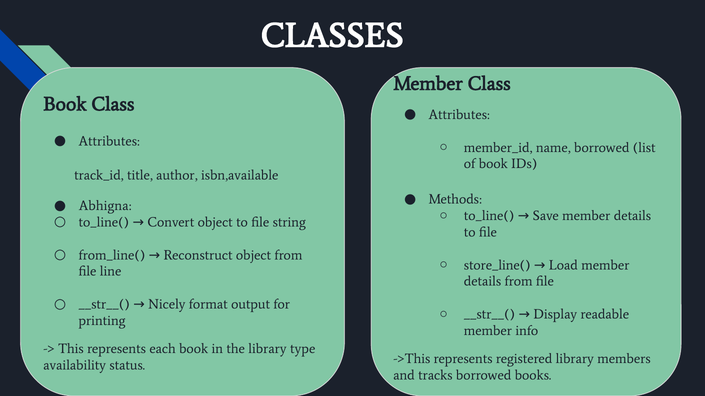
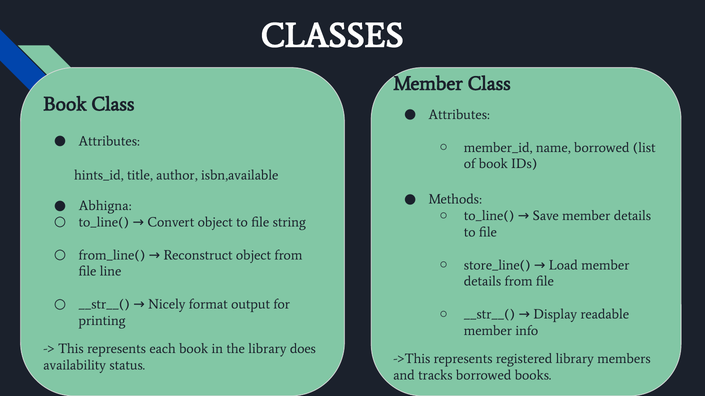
track_id: track_id -> hints_id (99, 175)
type: type -> does (303, 349)
